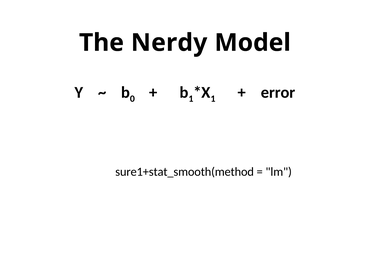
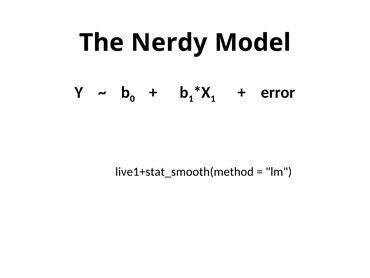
sure1+stat_smooth(method: sure1+stat_smooth(method -> live1+stat_smooth(method (185, 171)
